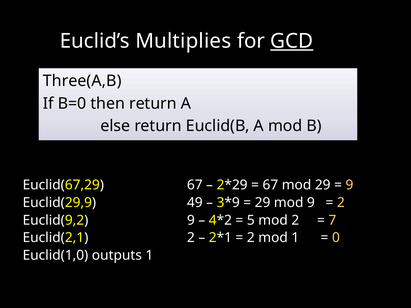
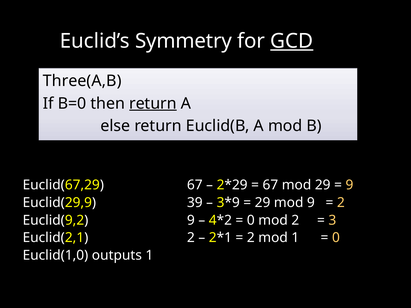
Multiplies: Multiplies -> Symmetry (183, 41)
return underline: none -> present (153, 103)
49: 49 -> 39 (195, 203)
5: 5 -> 0 (251, 220)
7: 7 -> 3 (332, 220)
